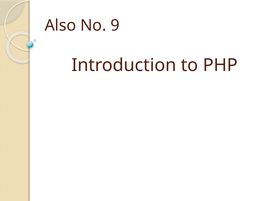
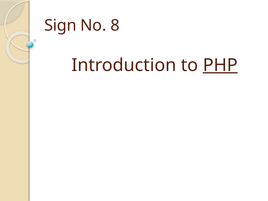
Also: Also -> Sign (60, 25)
9: 9 -> 8 (115, 25)
PHP underline: none -> present (220, 65)
